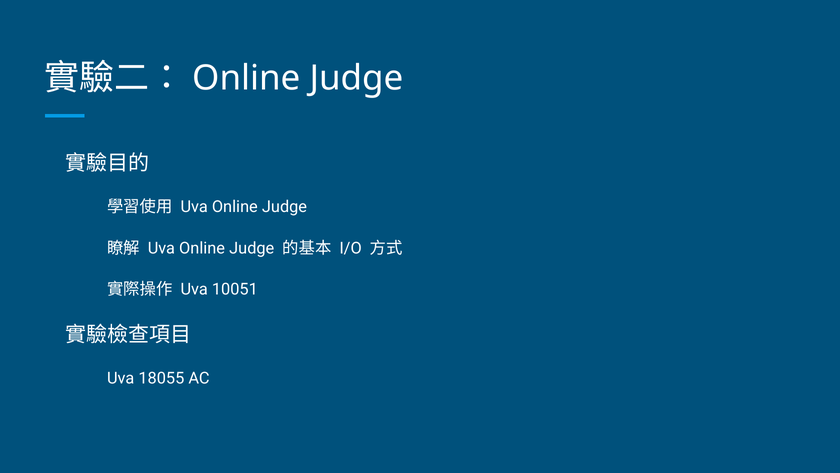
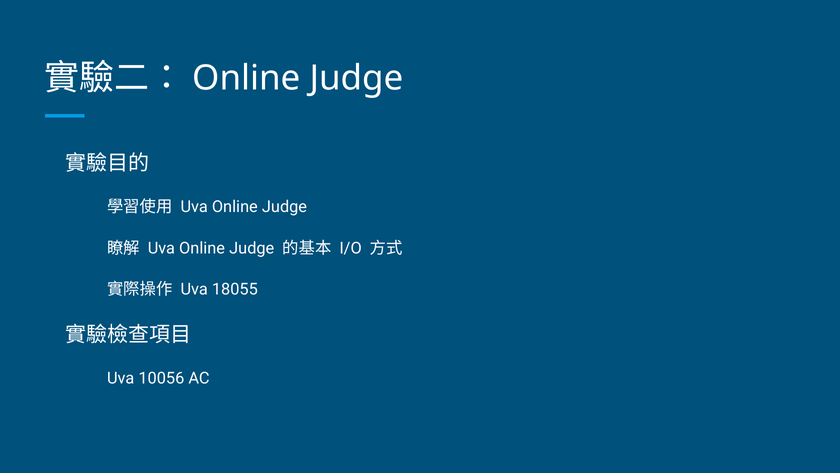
10051: 10051 -> 18055 (235, 289)
18055: 18055 -> 10056 (161, 378)
